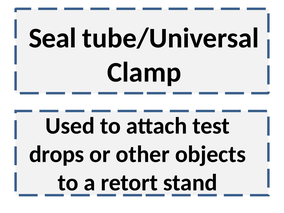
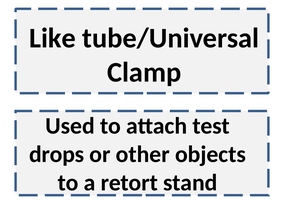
Seal: Seal -> Like (52, 38)
